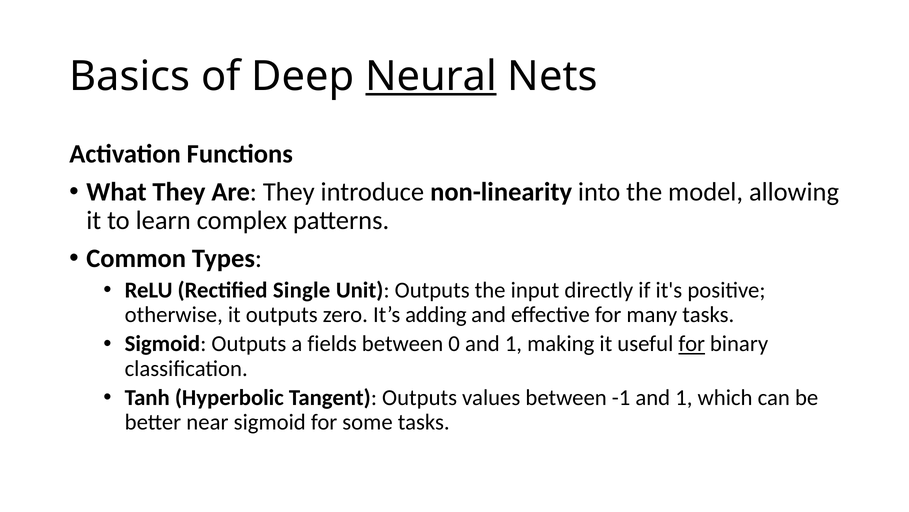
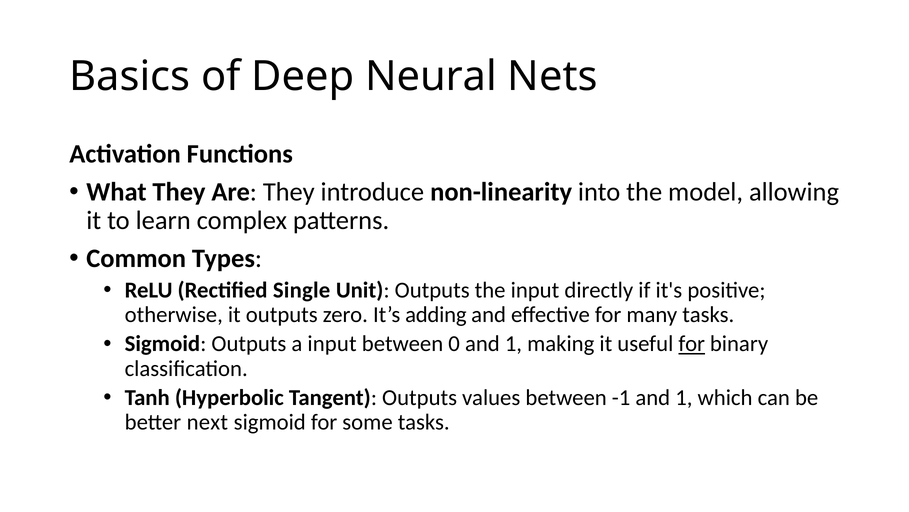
Neural underline: present -> none (431, 76)
a fields: fields -> input (332, 343)
near: near -> next (207, 422)
